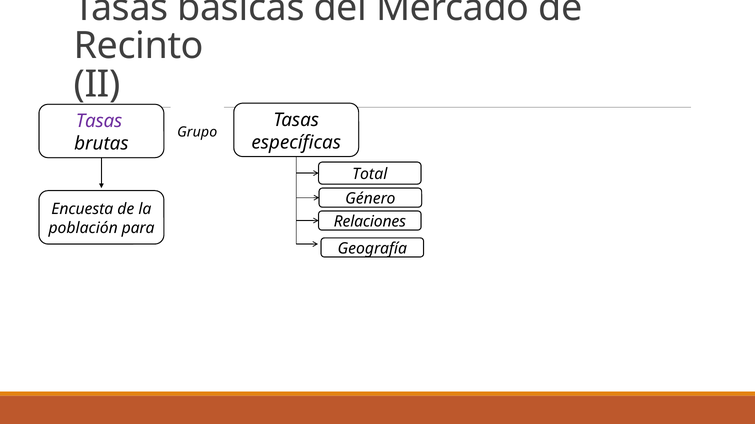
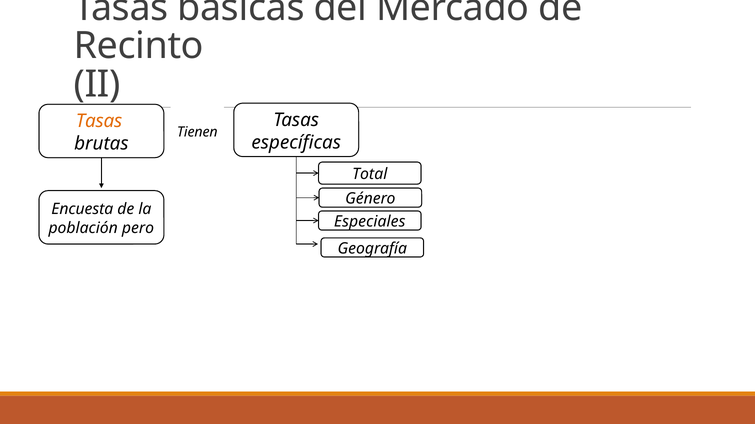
Tasas colour: purple -> orange (99, 121)
Grupo: Grupo -> Tienen (197, 132)
Relaciones: Relaciones -> Especiales (370, 222)
para: para -> pero (138, 228)
